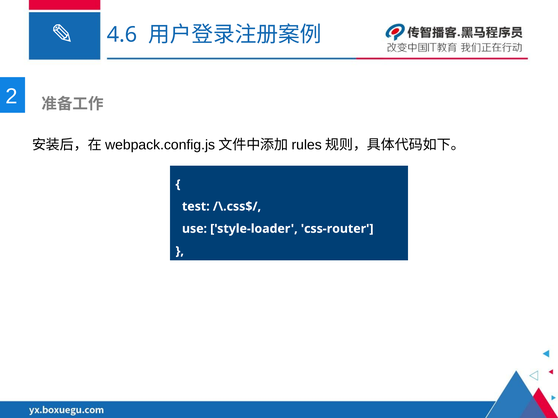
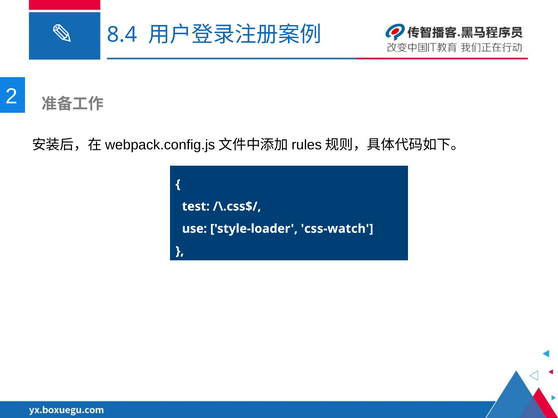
4.6: 4.6 -> 8.4 (122, 35)
css-router: css-router -> css-watch (337, 229)
